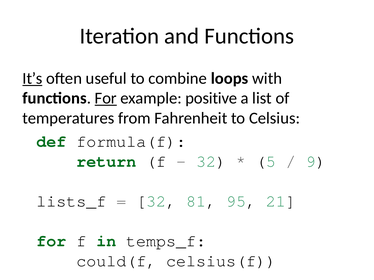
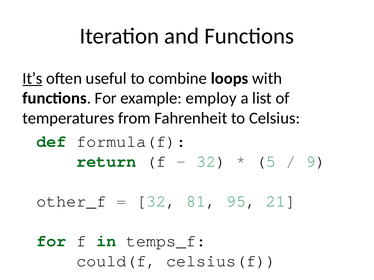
For underline: present -> none (106, 98)
positive: positive -> employ (211, 98)
lists_f: lists_f -> other_f (71, 201)
